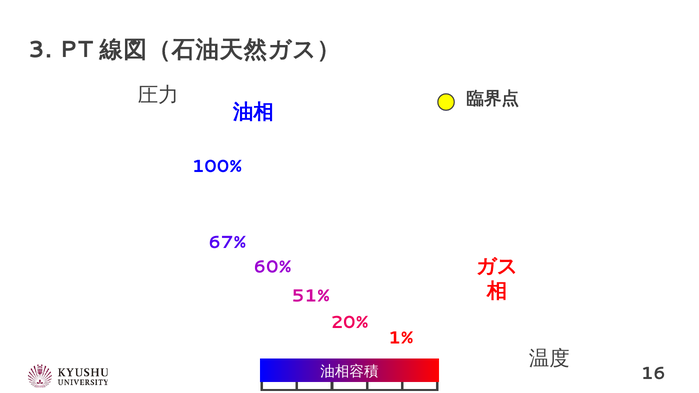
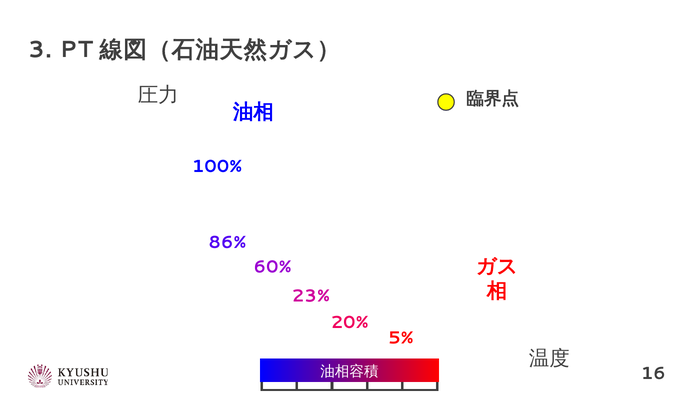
67%: 67% -> 86% (227, 242)
51%: 51% -> 23% (311, 296)
1%: 1% -> 5% (401, 338)
